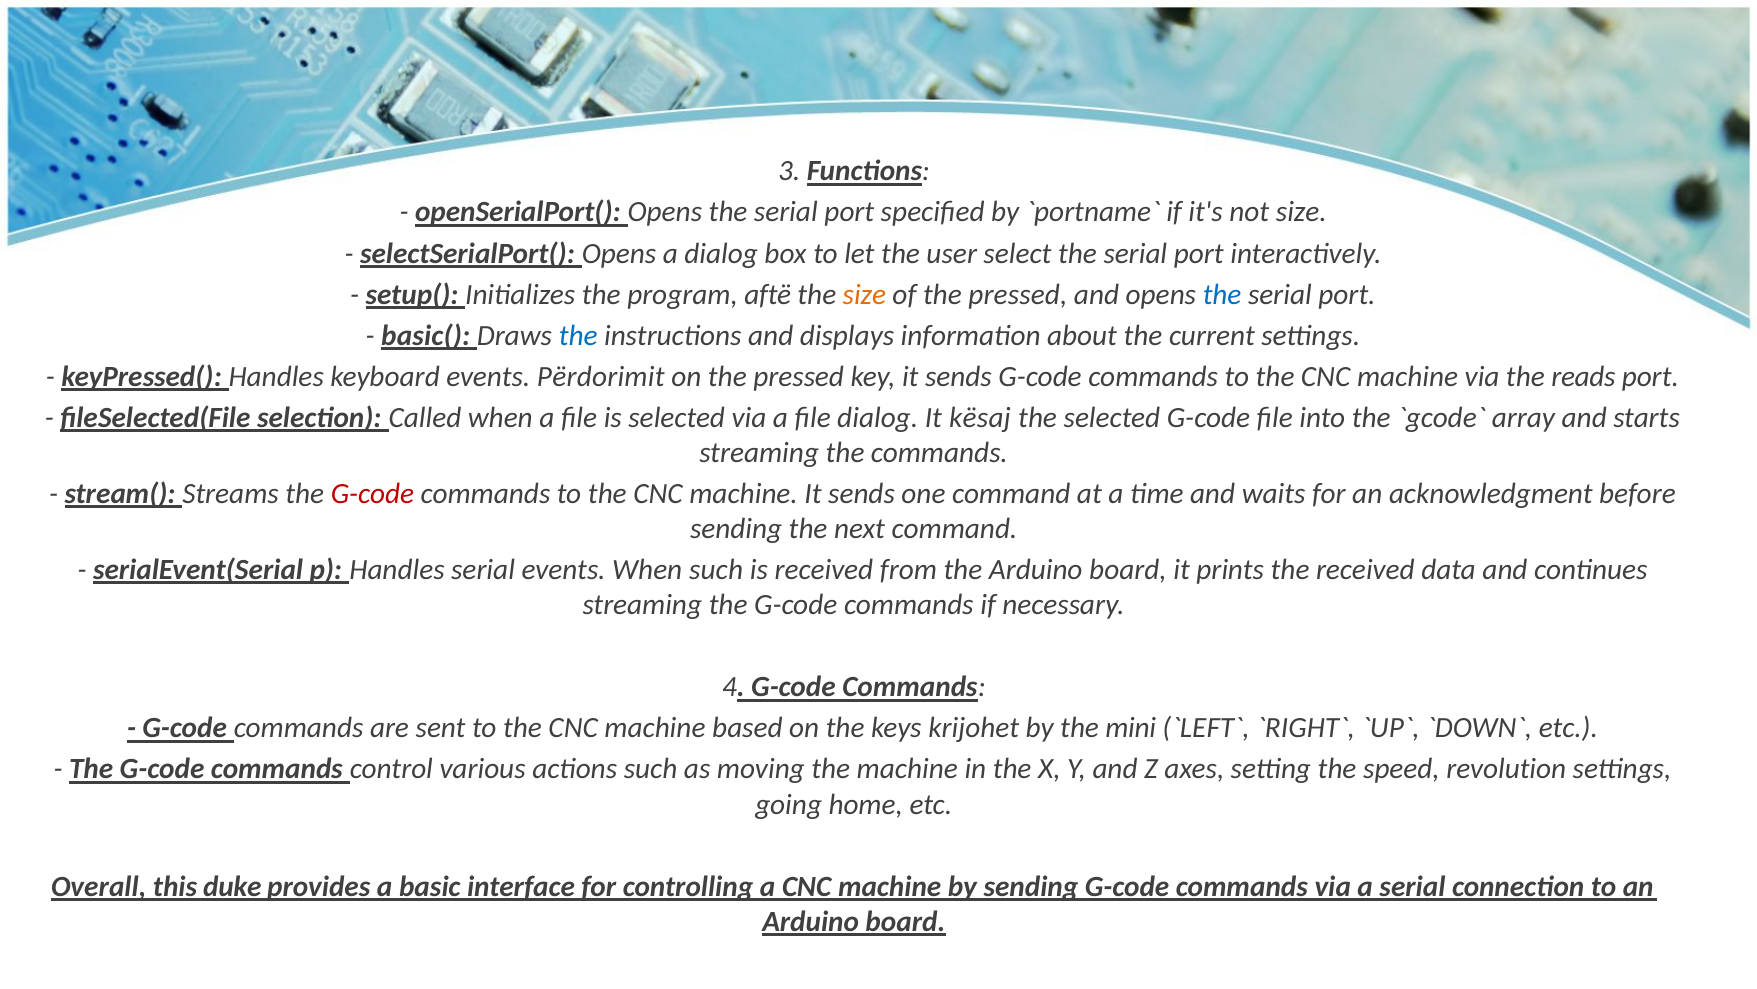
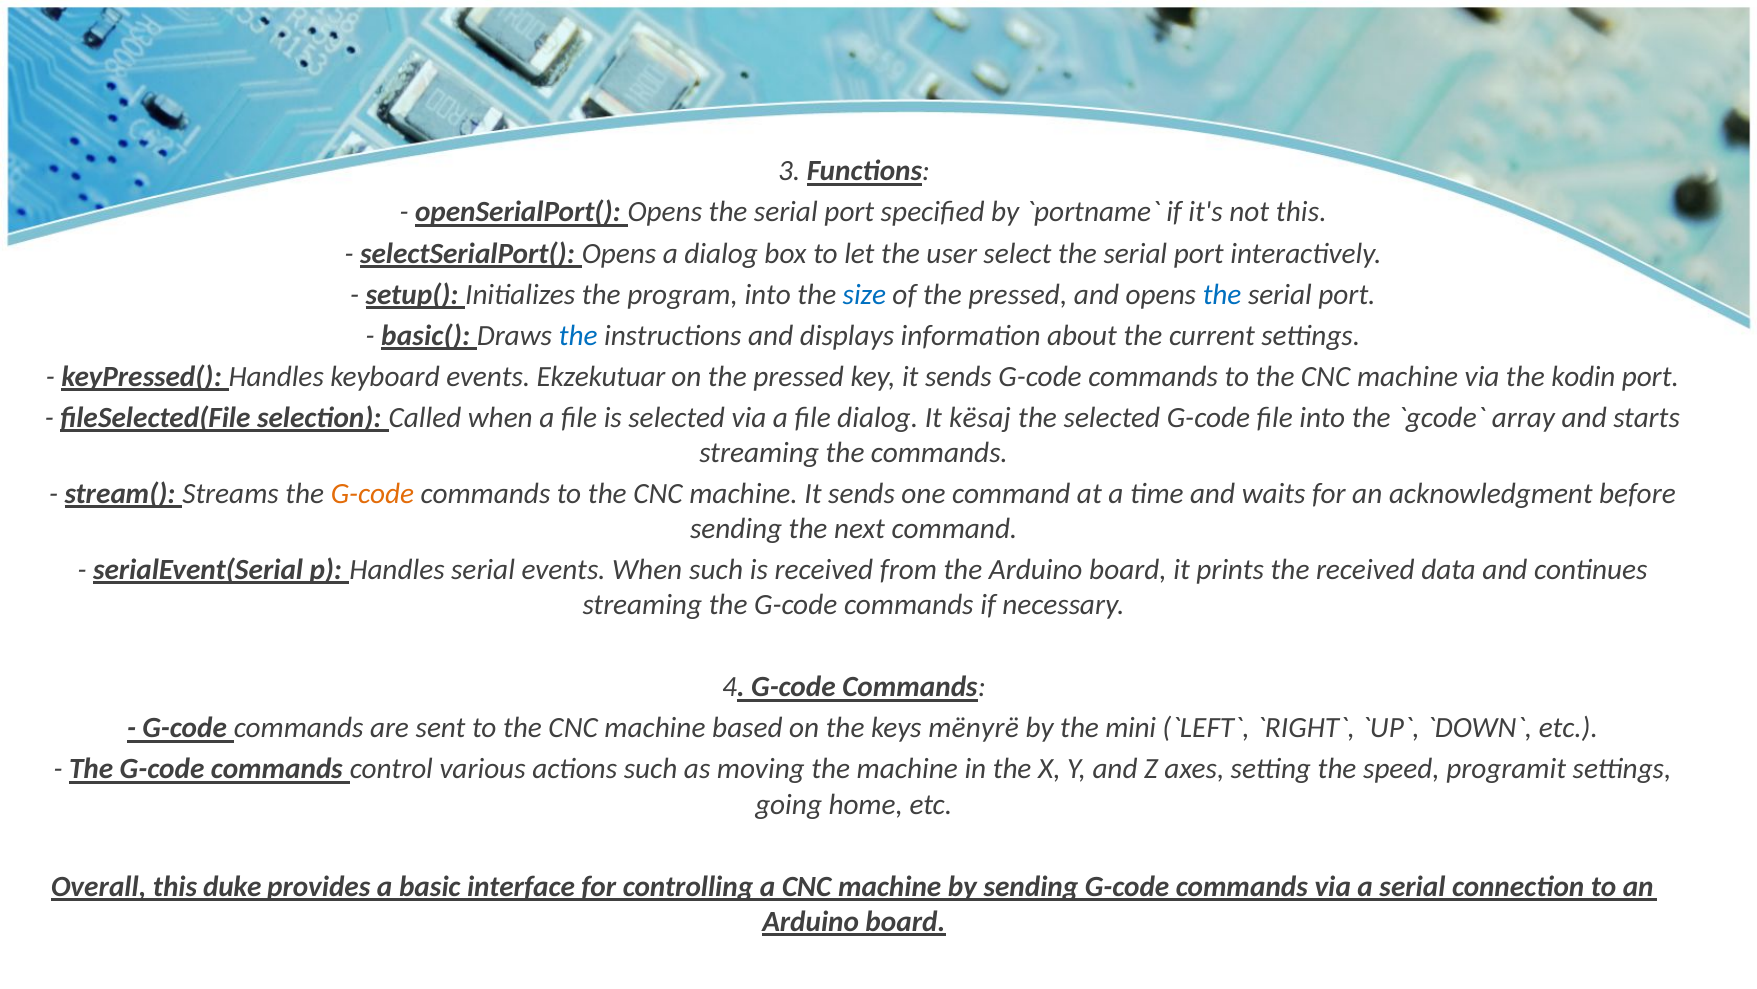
not size: size -> this (1301, 212)
program aftë: aftë -> into (768, 294)
size colour: orange -> blue (864, 294)
Përdorimit: Përdorimit -> Ekzekutuar (601, 376)
reads: reads -> kodin (1583, 376)
G-code colour: red -> orange (372, 493)
krijohet: krijohet -> mënyrë (974, 728)
revolution: revolution -> programit (1506, 769)
